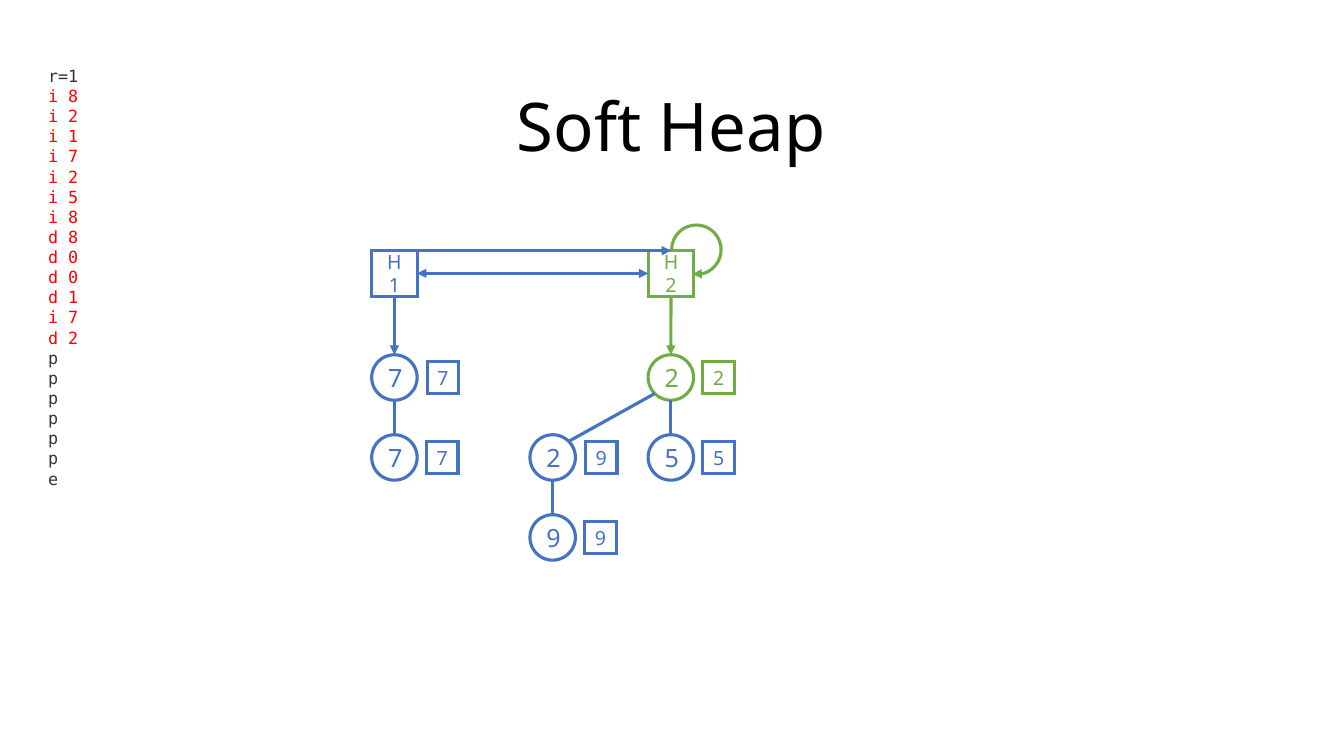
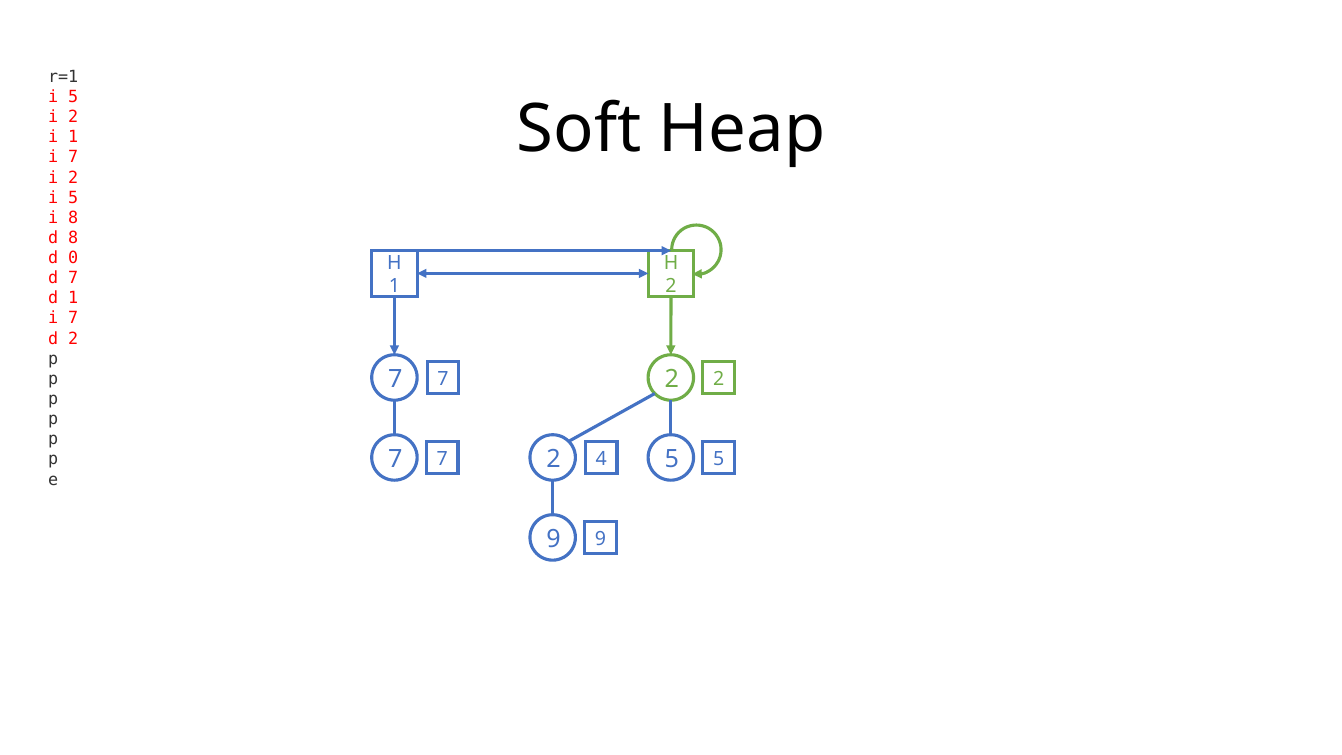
8: 8 -> 5 (73, 97)
0: 0 -> 7 (73, 278)
2 9: 9 -> 4 (601, 459)
